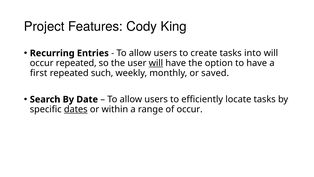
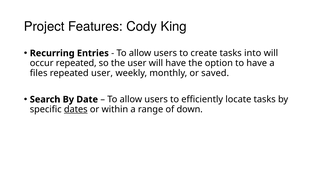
will underline: present -> none (156, 63)
first: first -> files (39, 73)
repeated such: such -> user (102, 73)
of occur: occur -> down (190, 109)
